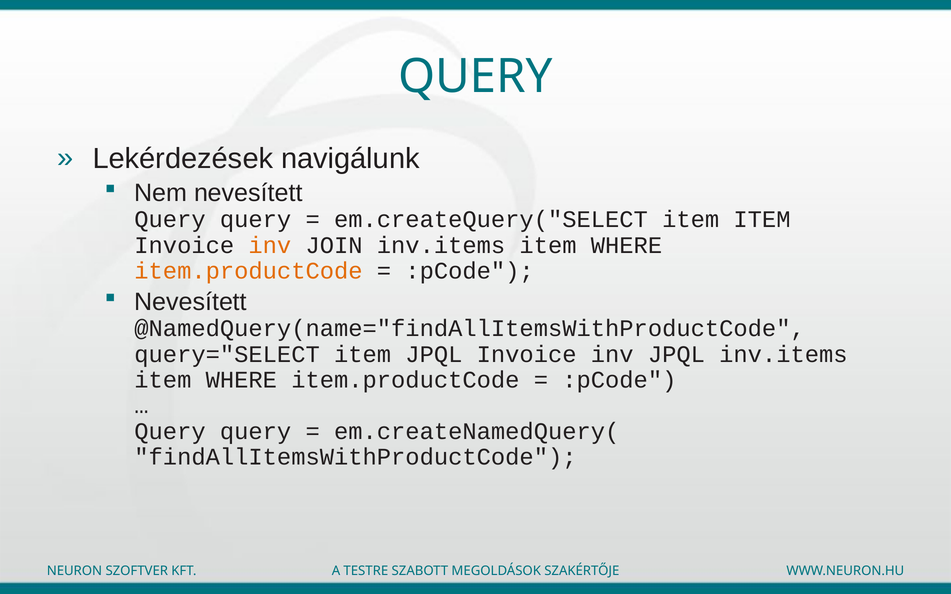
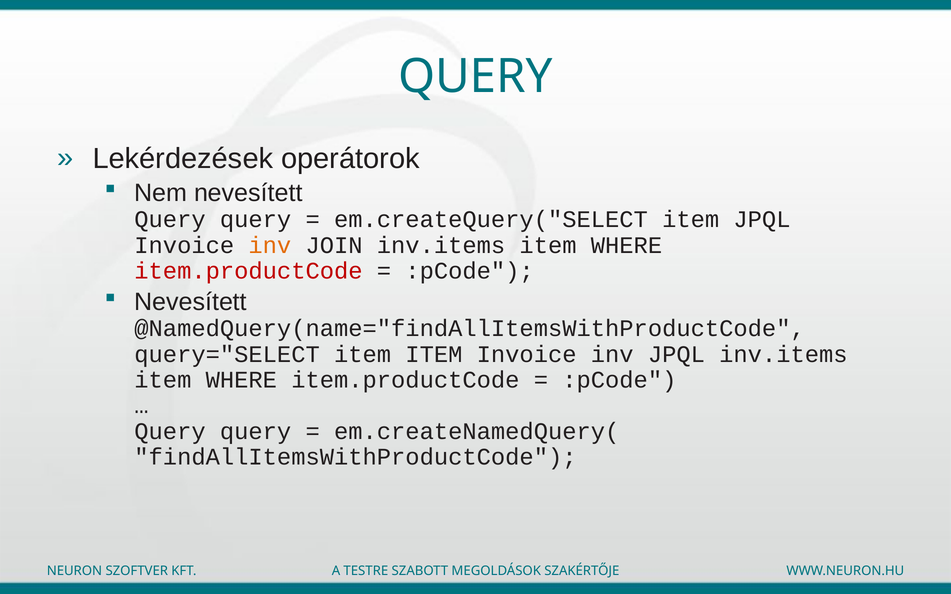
navigálunk: navigálunk -> operátorok (350, 159)
item ITEM: ITEM -> JPQL (762, 220)
item.productCode colour: orange -> red (248, 271)
item JPQL: JPQL -> ITEM (434, 355)
